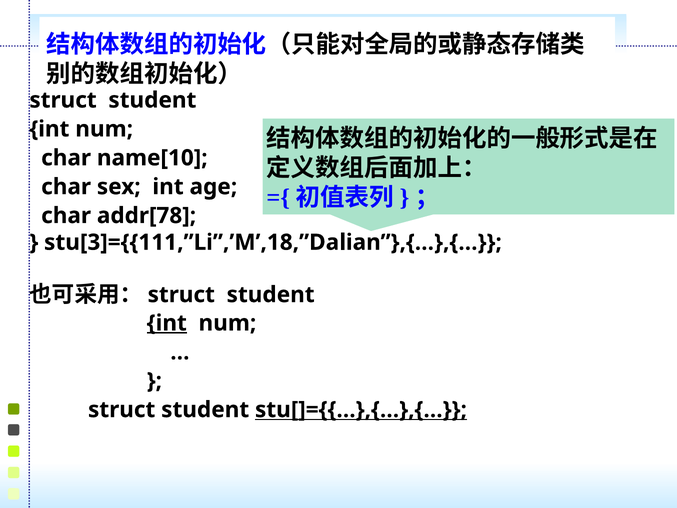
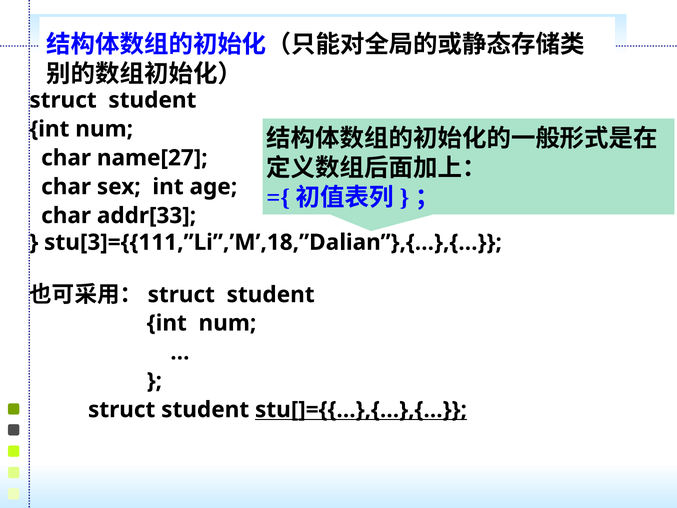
name[10: name[10 -> name[27 (152, 158)
addr[78: addr[78 -> addr[33 (147, 216)
int underline: present -> none (167, 323)
